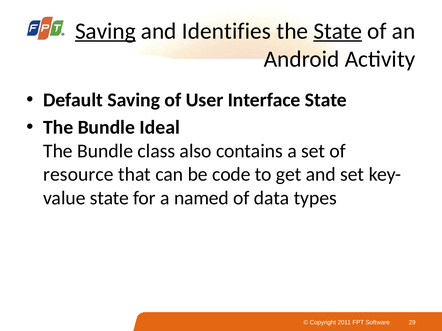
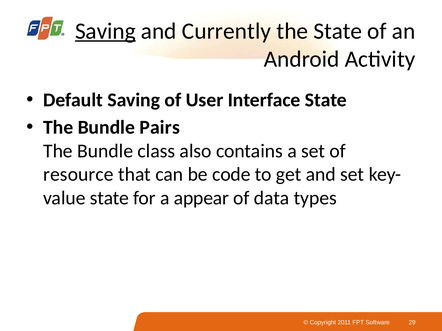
Identifies: Identifies -> Currently (226, 31)
State underline: present -> none (338, 31)
Ideal: Ideal -> Pairs (160, 128)
named: named -> appear (201, 198)
